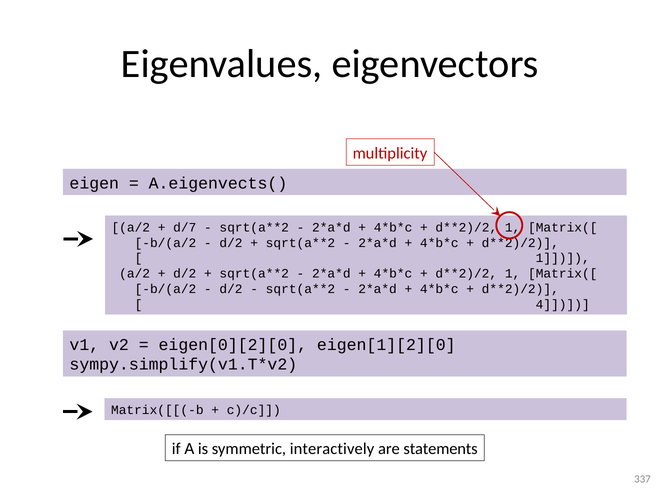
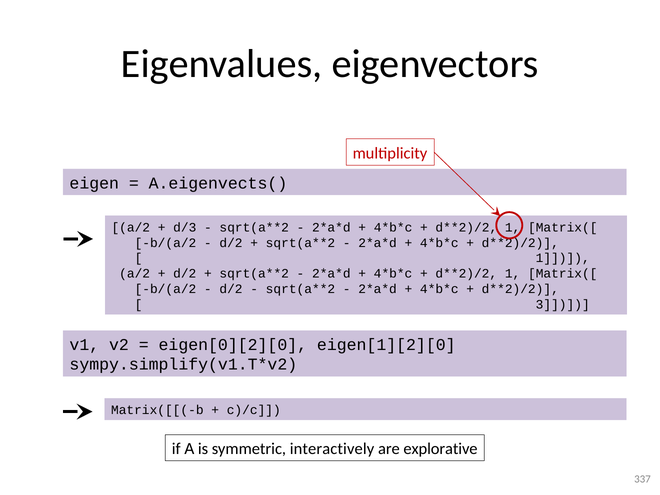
d/7: d/7 -> d/3 (185, 227)
4: 4 -> 3 (563, 304)
statements: statements -> explorative (441, 449)
